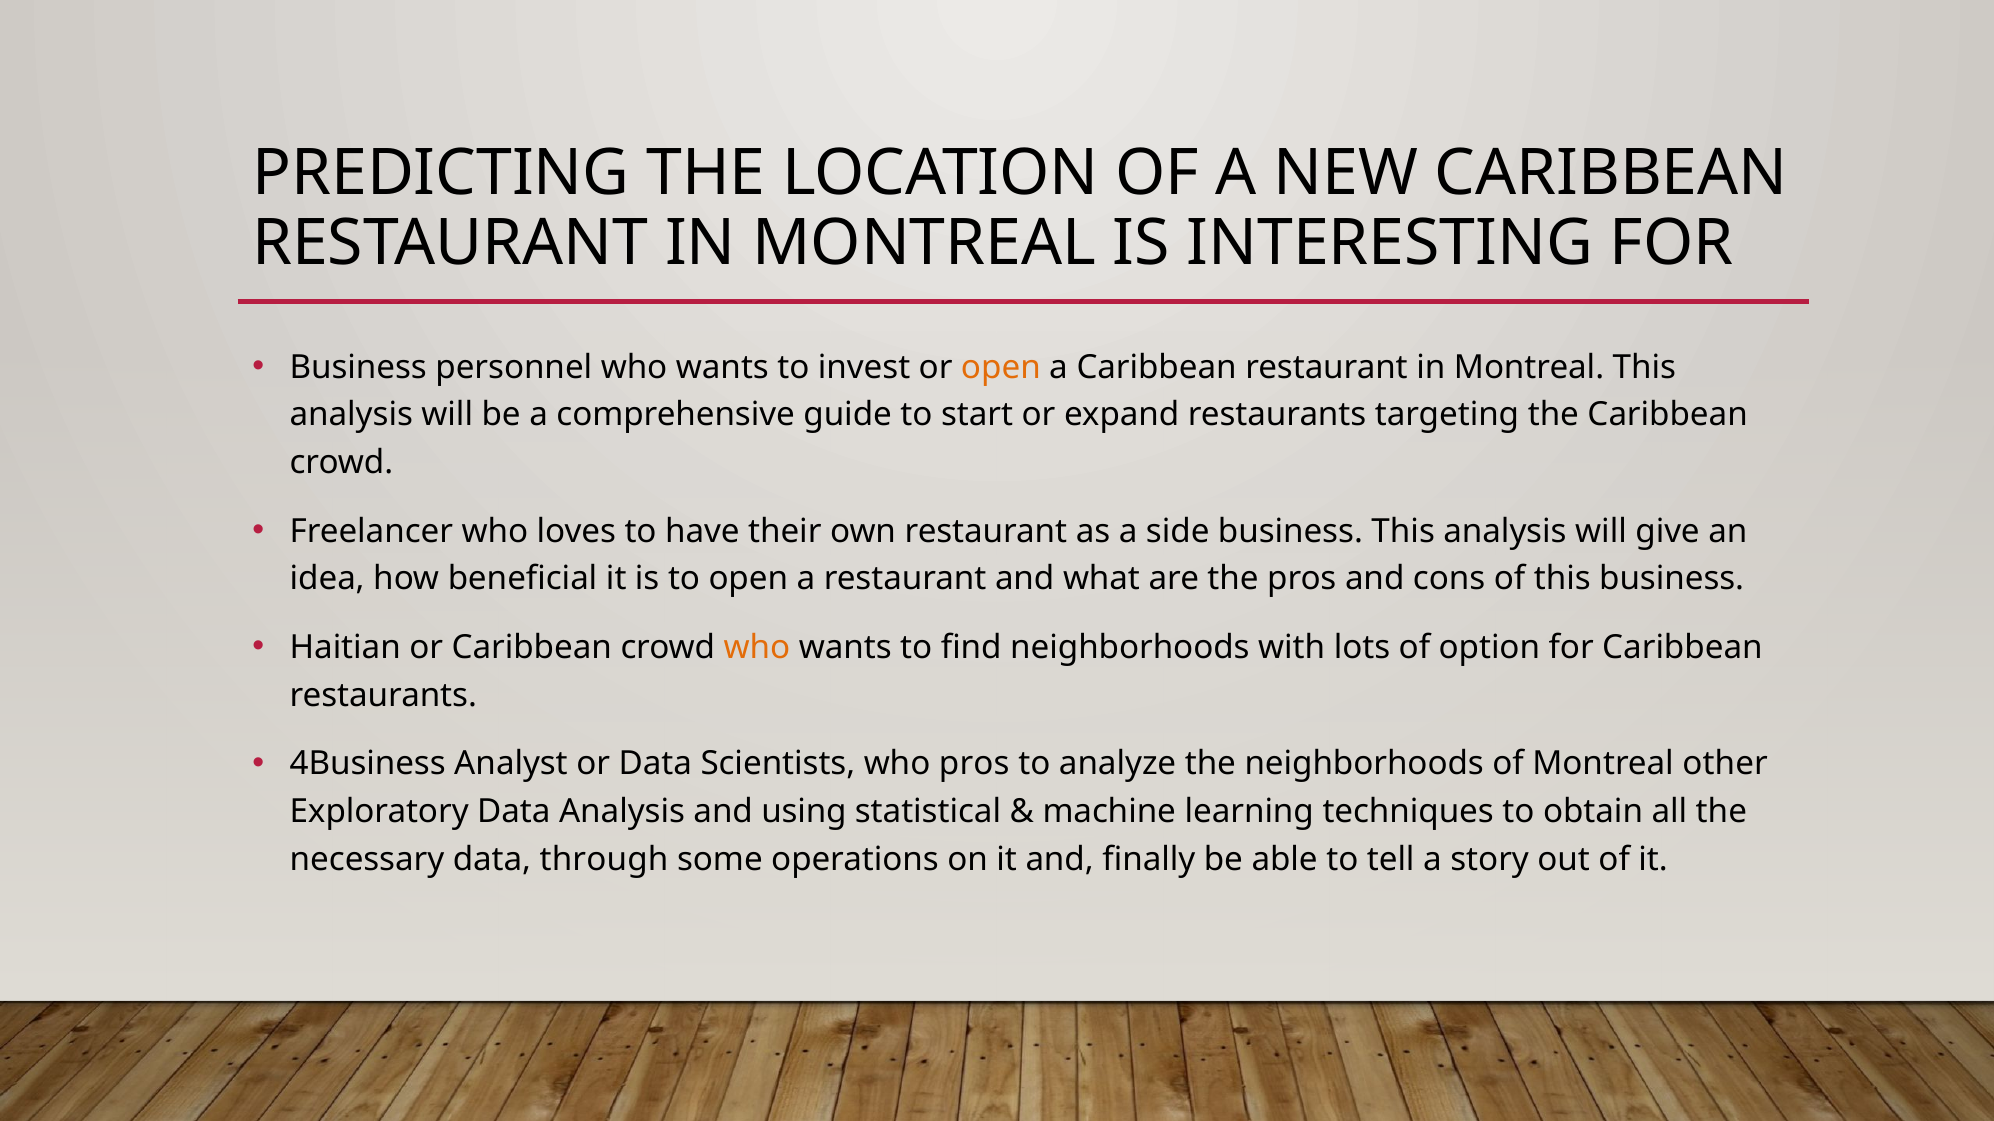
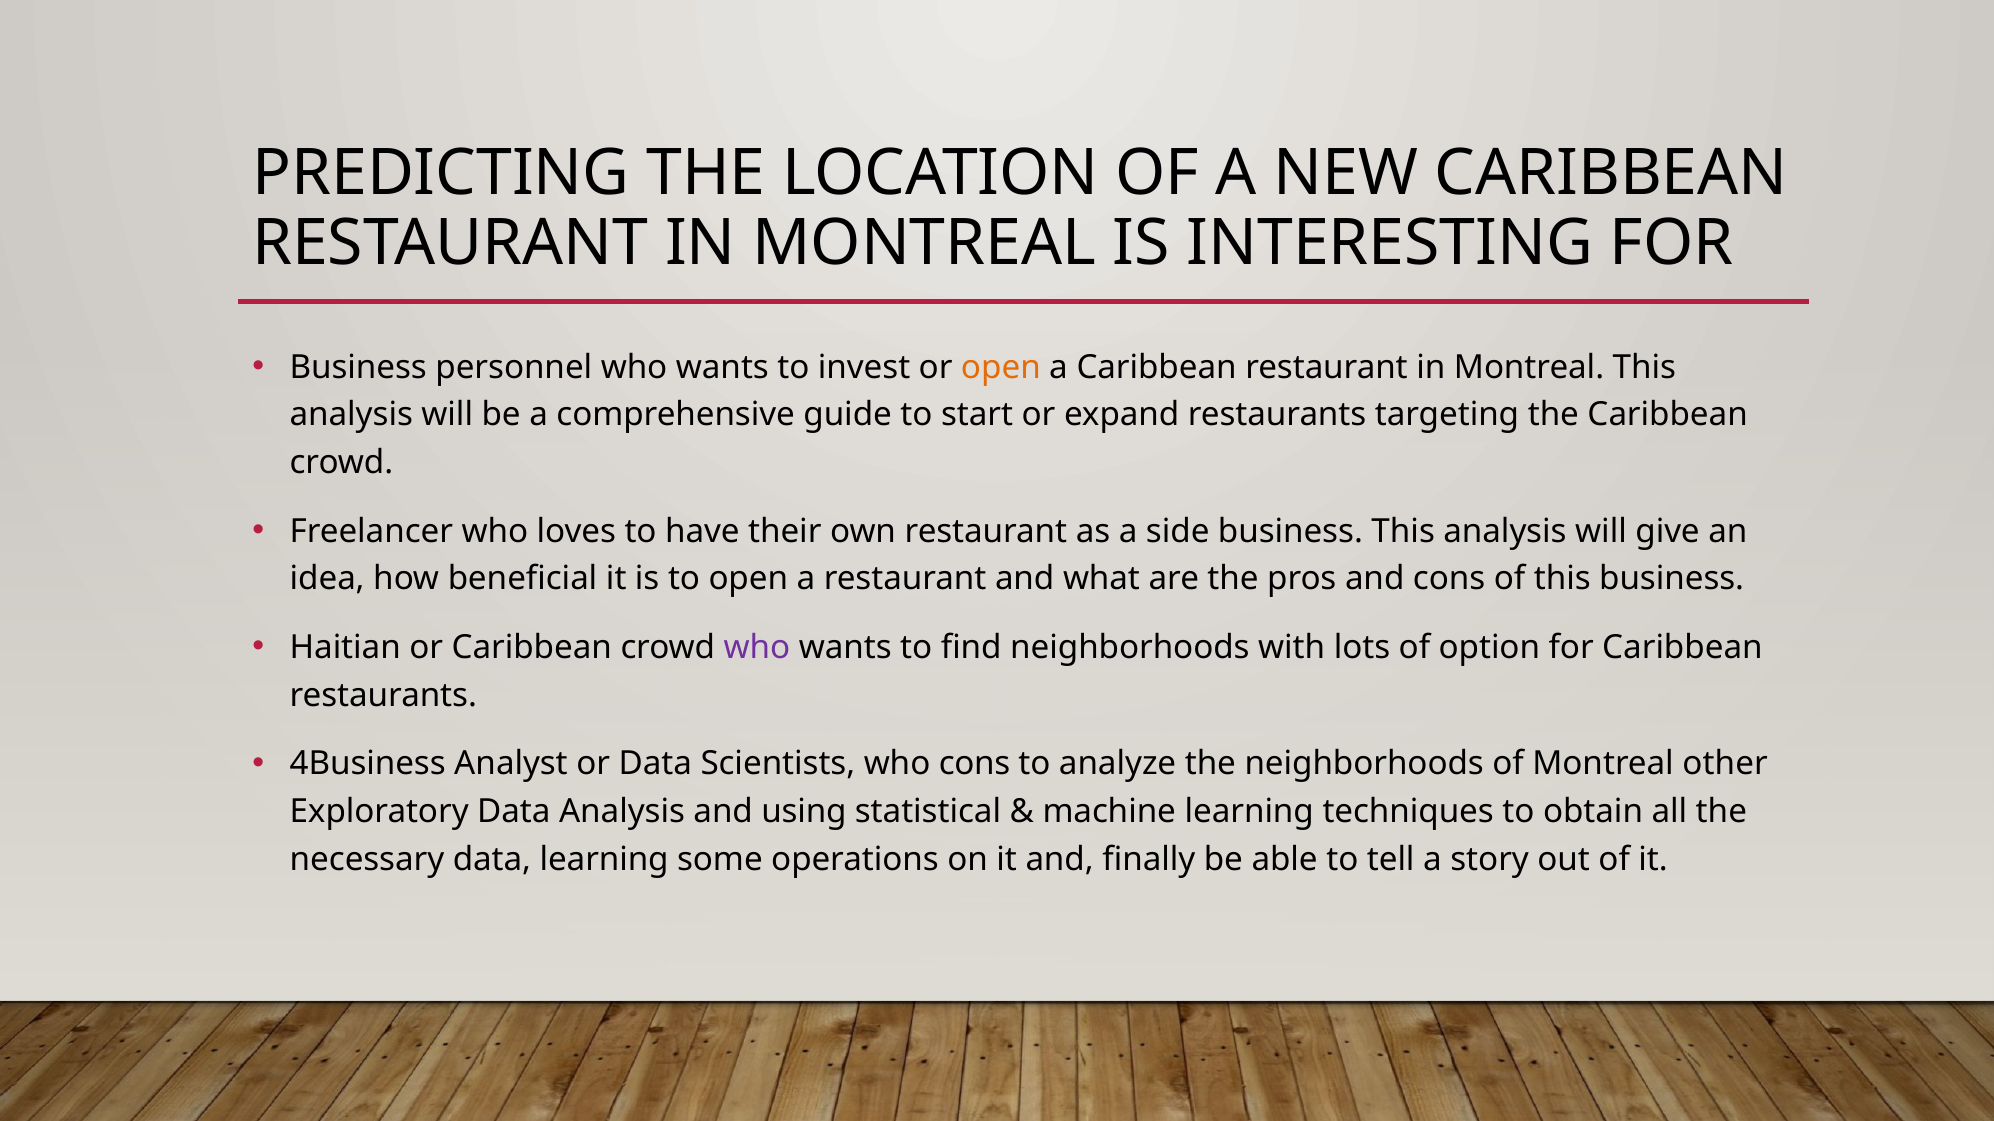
who colour: orange -> purple (757, 648)
who pros: pros -> cons (975, 764)
data through: through -> learning (604, 860)
